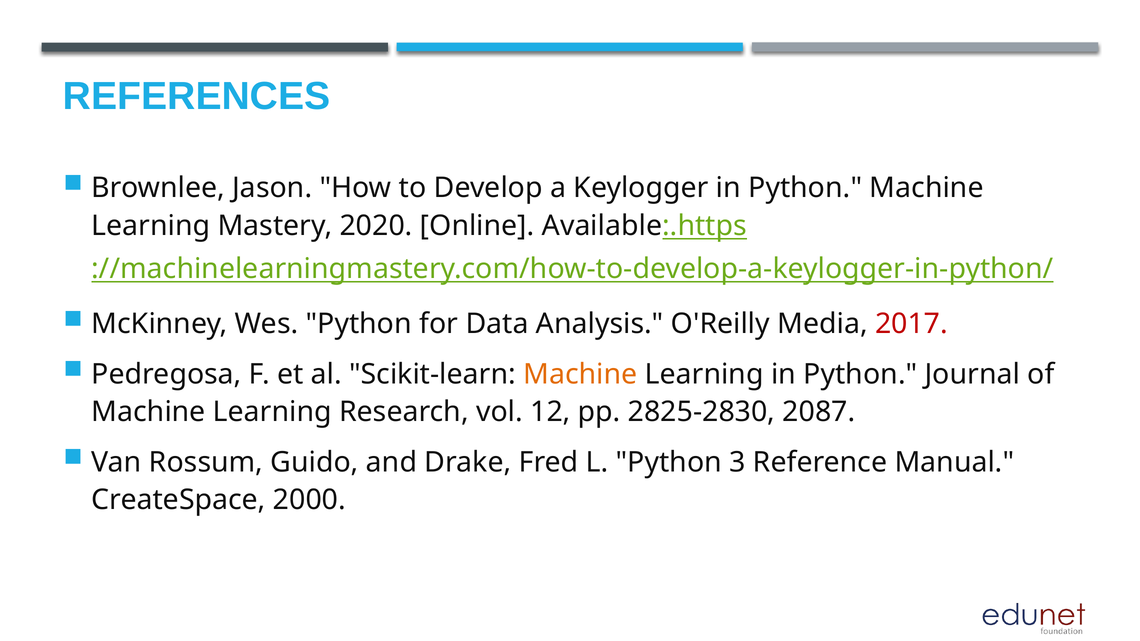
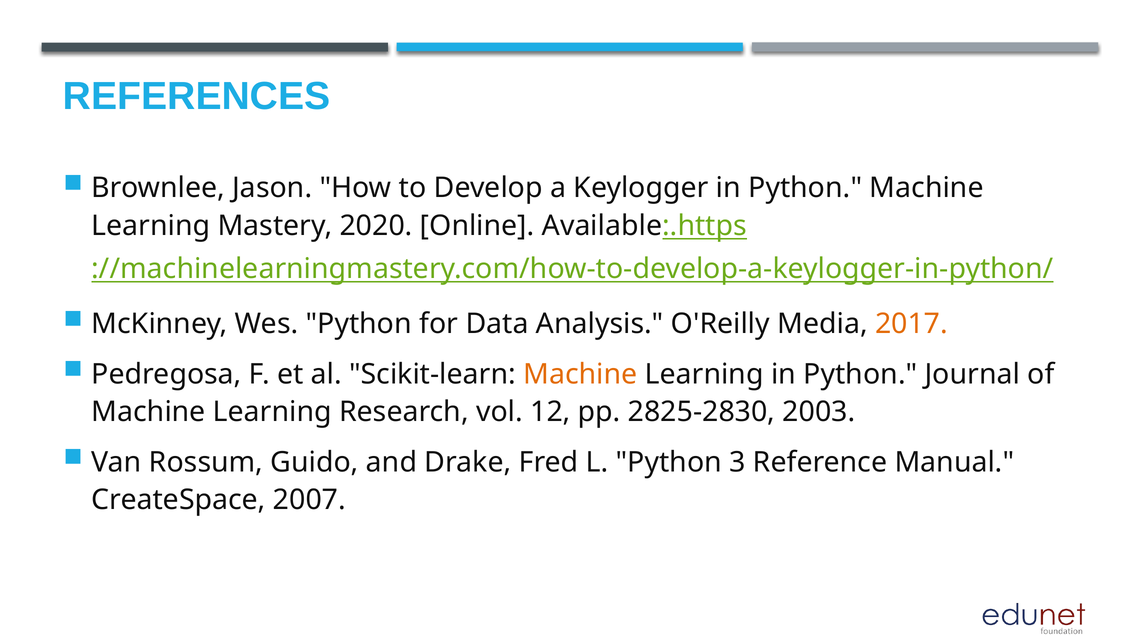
2017 colour: red -> orange (912, 324)
2087: 2087 -> 2003 (819, 412)
2000: 2000 -> 2007 (309, 500)
